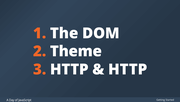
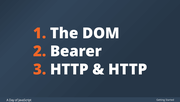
Theme: Theme -> Bearer (76, 51)
